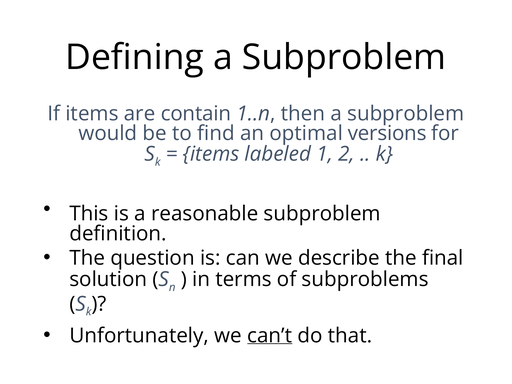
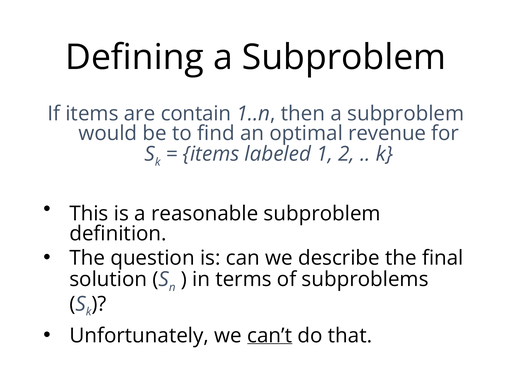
versions: versions -> revenue (387, 133)
